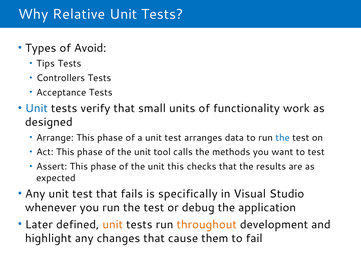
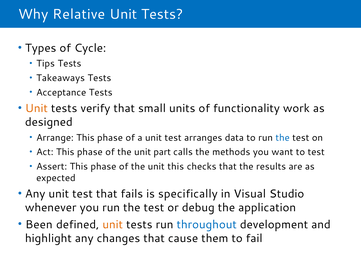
Avoid: Avoid -> Cycle (90, 48)
Controllers: Controllers -> Takeaways (61, 78)
Unit colour: blue -> orange (36, 108)
tool: tool -> part (162, 152)
Later: Later -> Been (39, 224)
throughout colour: orange -> blue (207, 224)
